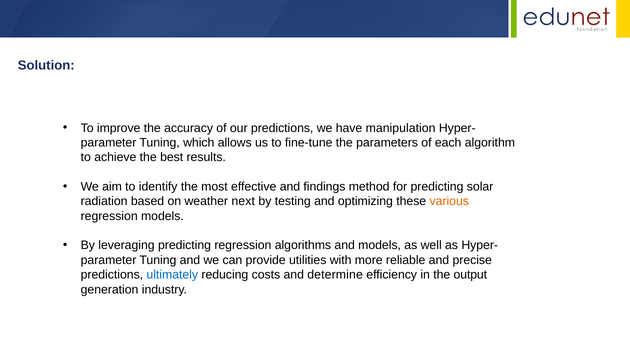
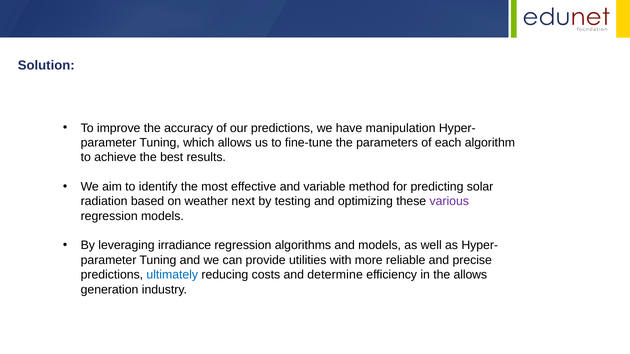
findings: findings -> variable (324, 187)
various colour: orange -> purple (449, 202)
leveraging predicting: predicting -> irradiance (185, 246)
the output: output -> allows (470, 275)
